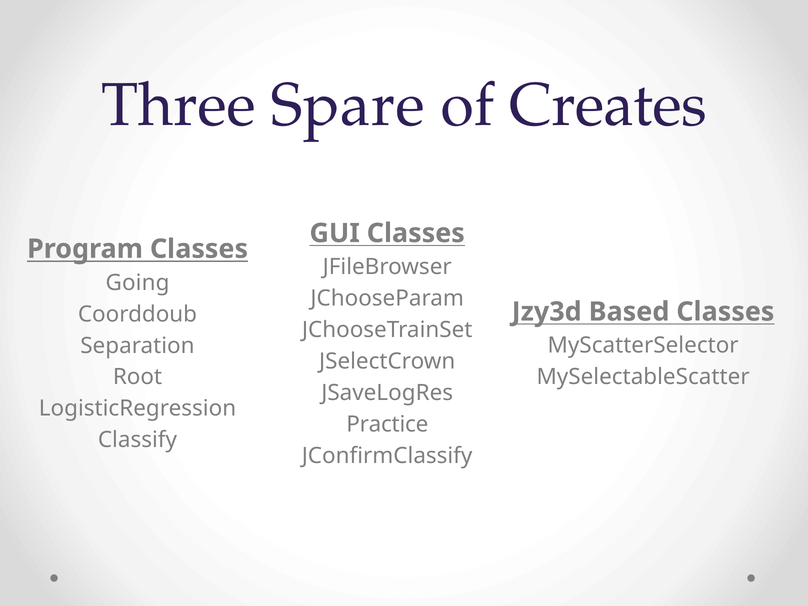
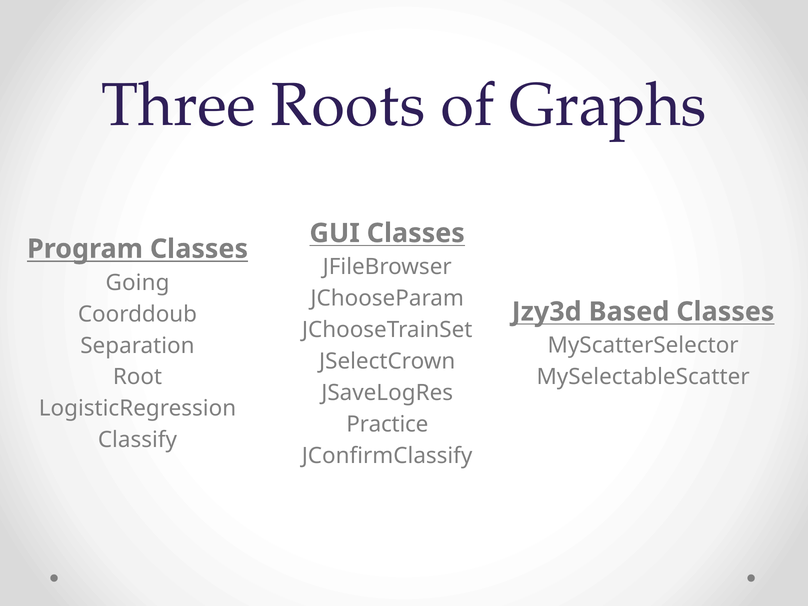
Spare: Spare -> Roots (348, 105)
Creates: Creates -> Graphs (608, 105)
